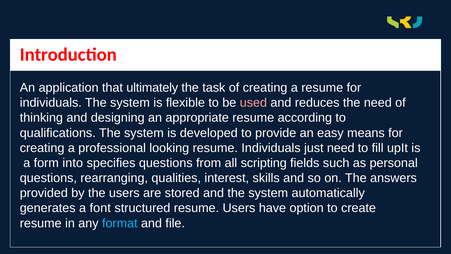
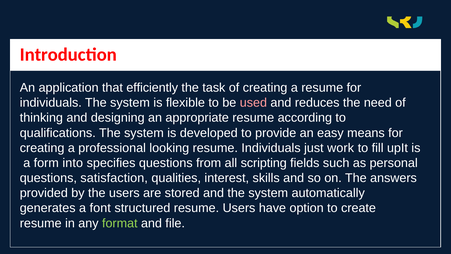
ultimately: ultimately -> efficiently (152, 88)
just need: need -> work (341, 148)
rearranging: rearranging -> satisfaction (114, 178)
format colour: light blue -> light green (120, 223)
